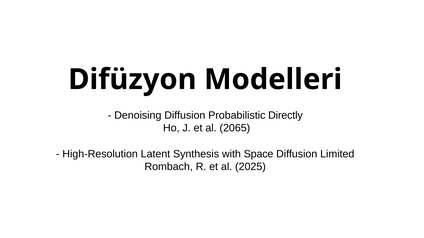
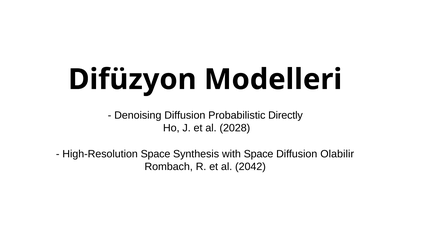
2065: 2065 -> 2028 (235, 128)
High-Resolution Latent: Latent -> Space (156, 154)
Limited: Limited -> Olabilir (337, 154)
2025: 2025 -> 2042 (250, 167)
